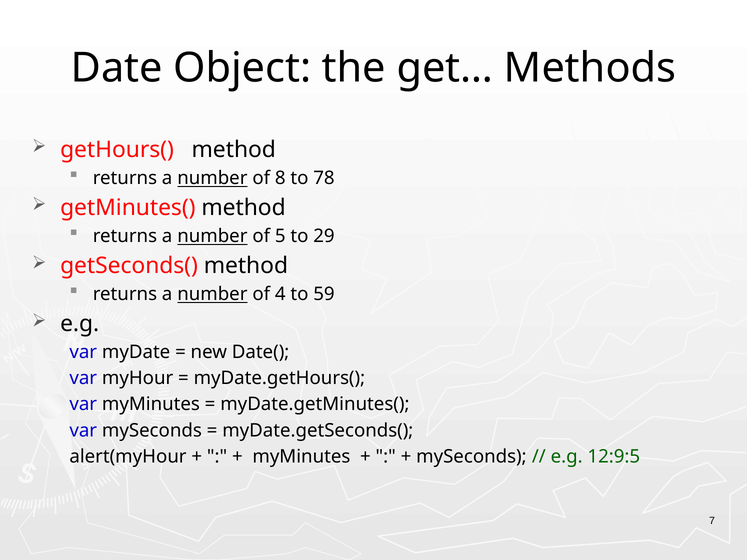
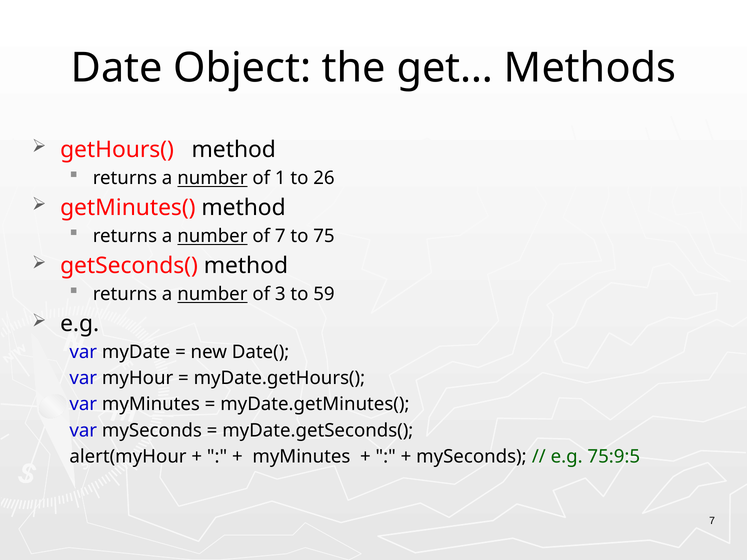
8: 8 -> 1 (280, 178)
78: 78 -> 26 (324, 178)
of 5: 5 -> 7 (280, 236)
29: 29 -> 75 (324, 236)
4: 4 -> 3 (280, 294)
12:9:5: 12:9:5 -> 75:9:5 (614, 457)
